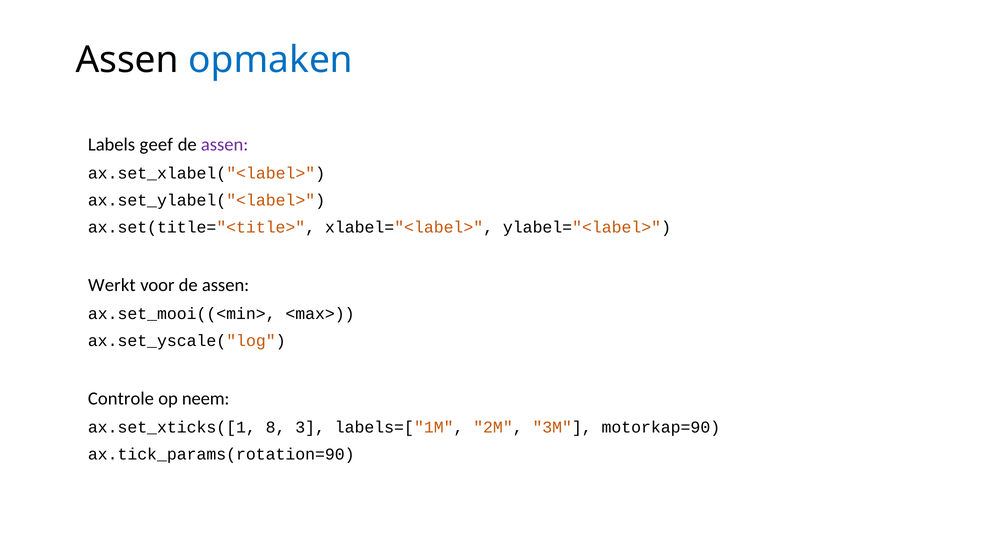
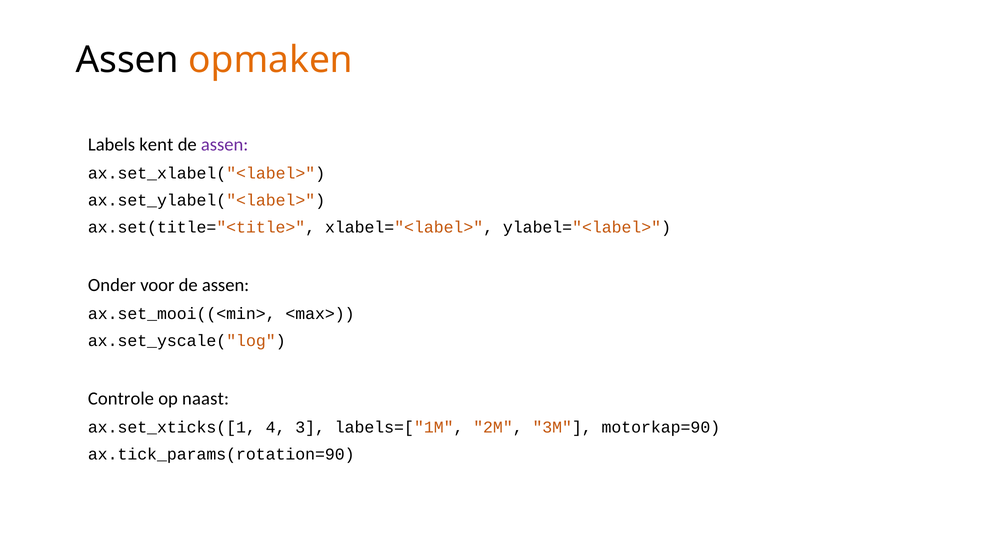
opmaken colour: blue -> orange (271, 60)
geef: geef -> kent (156, 145)
Werkt: Werkt -> Onder (112, 285)
neem: neem -> naast (206, 399)
8: 8 -> 4 (276, 428)
